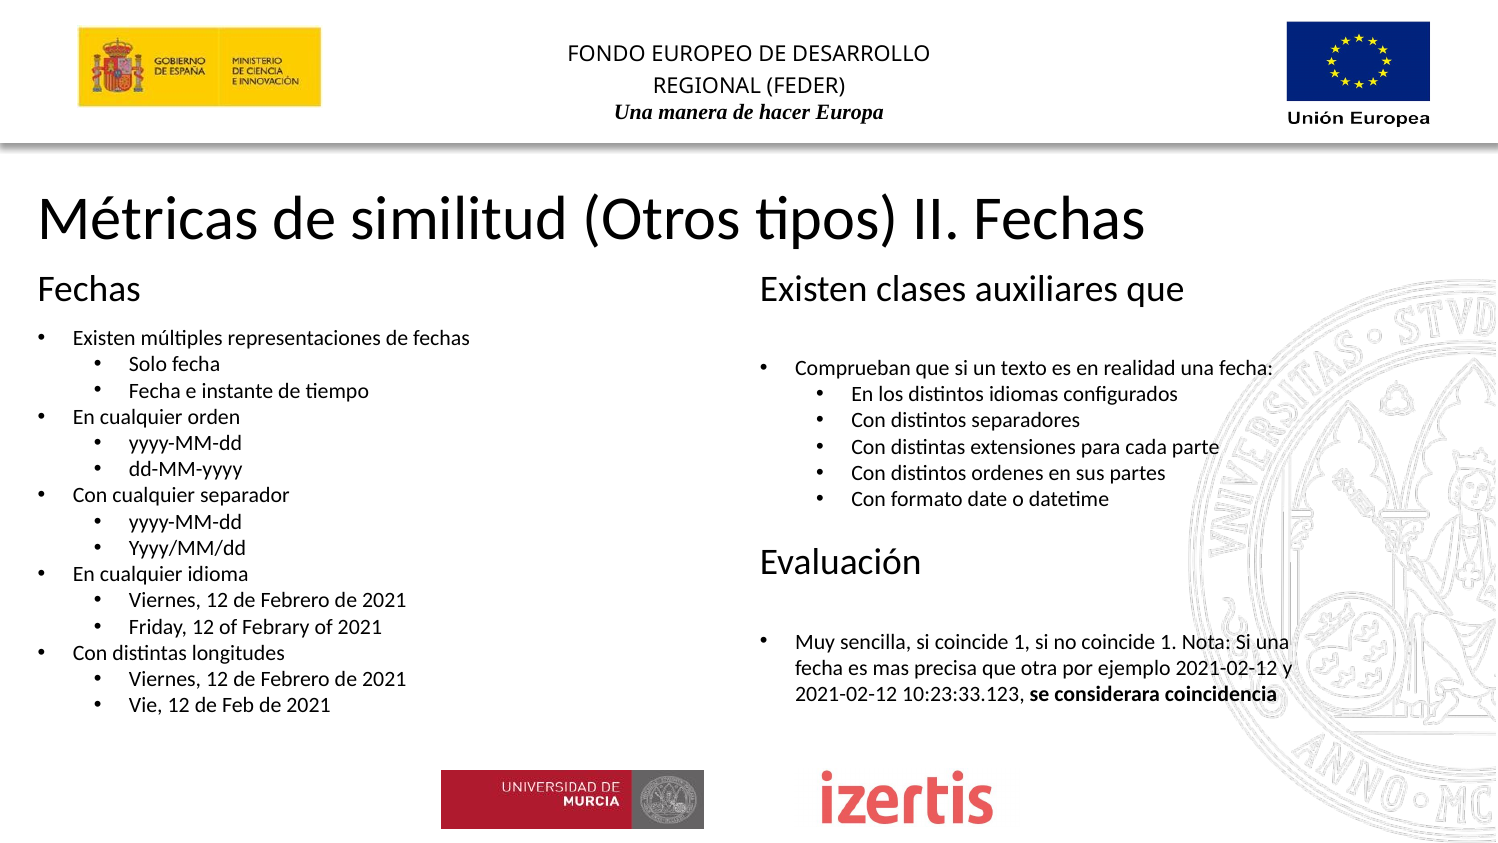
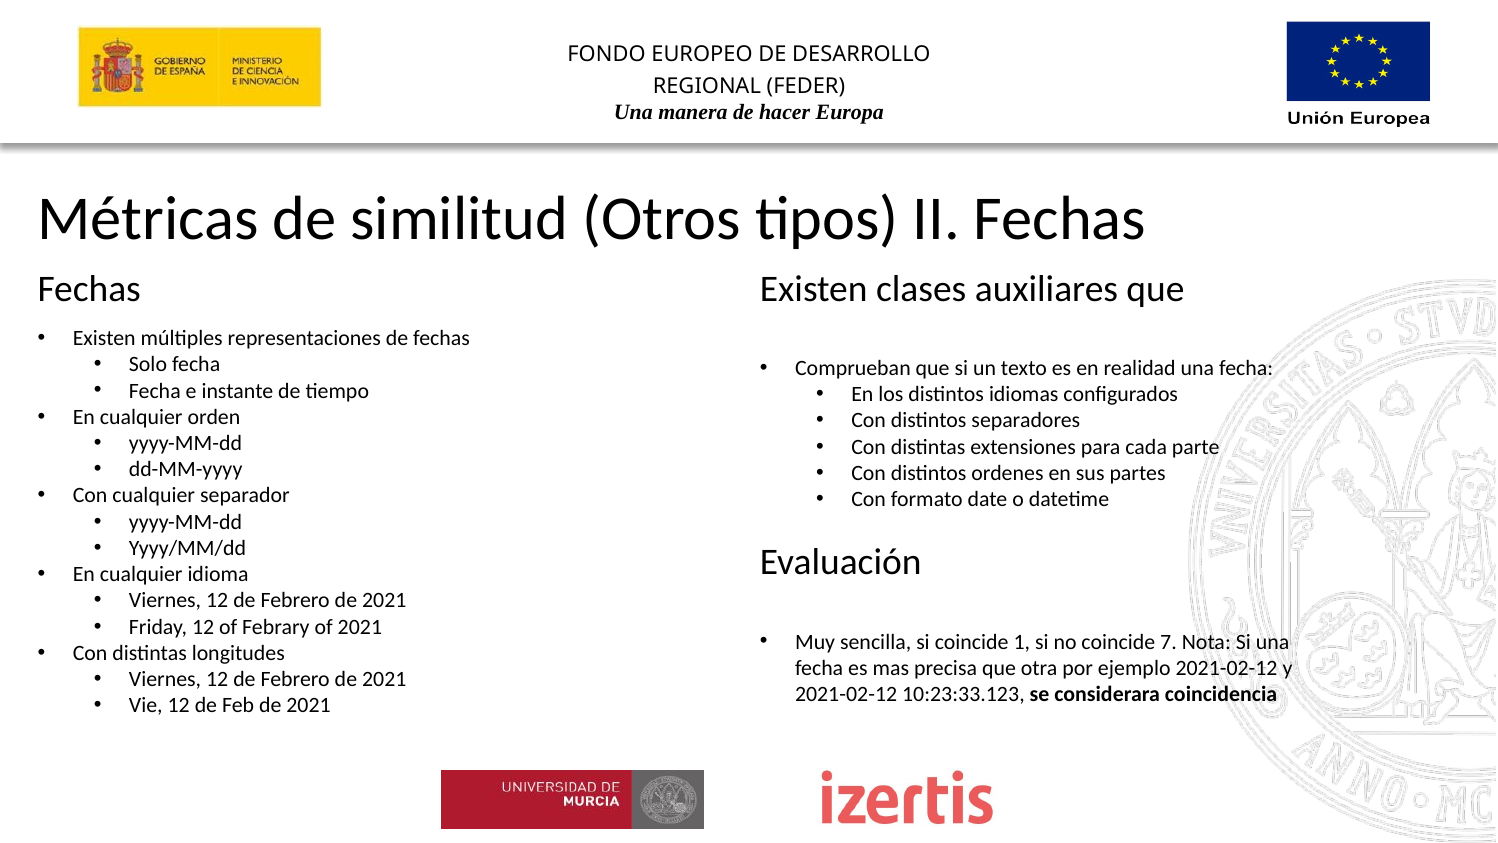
no coincide 1: 1 -> 7 (1169, 642)
